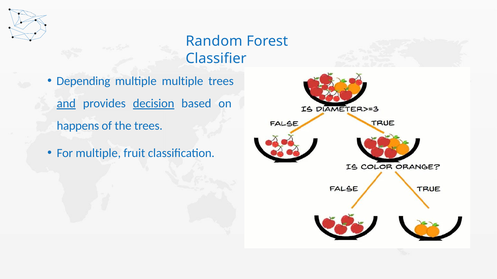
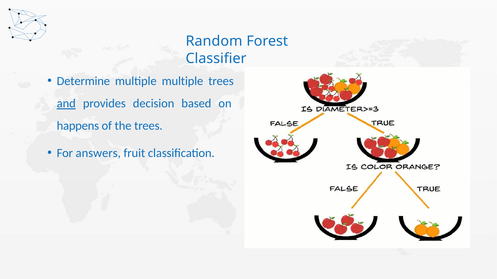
Depending: Depending -> Determine (83, 81)
decision underline: present -> none (154, 104)
For multiple: multiple -> answers (98, 154)
